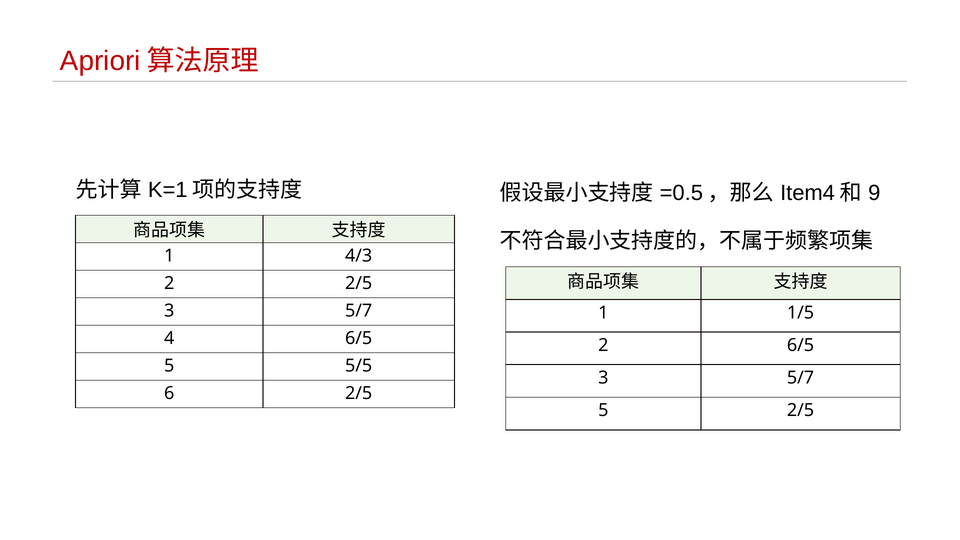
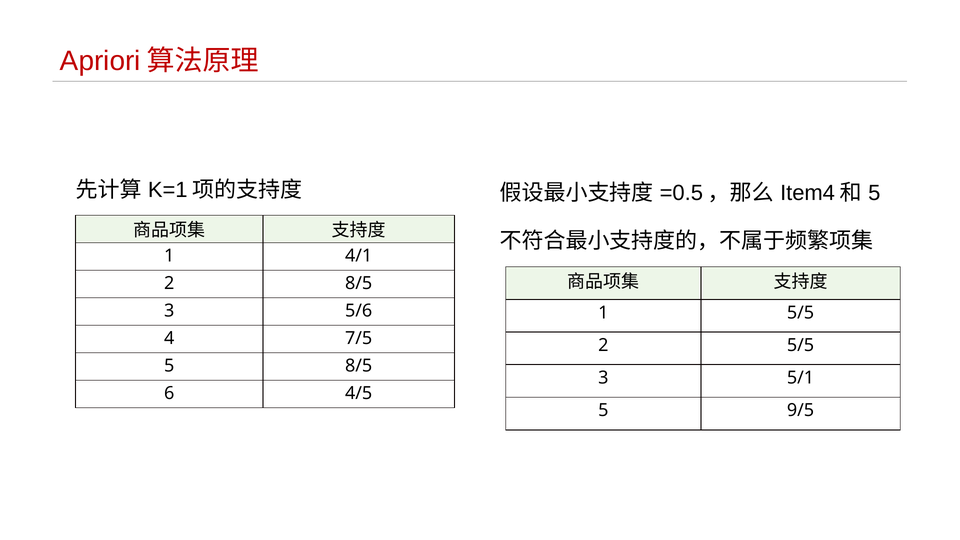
9: 9 -> 5 (874, 193)
4/3: 4/3 -> 4/1 (359, 256)
2 2/5: 2/5 -> 8/5 (359, 283)
5/7: 5/7 -> 5/6 (359, 311)
1 1/5: 1/5 -> 5/5 (801, 313)
4 6/5: 6/5 -> 7/5 (359, 338)
2 6/5: 6/5 -> 5/5 (801, 345)
5 5/5: 5/5 -> 8/5 (359, 366)
5/7: 5/7 -> 5/1 (801, 378)
6 2/5: 2/5 -> 4/5 (359, 393)
5 2/5: 2/5 -> 9/5 (801, 410)
